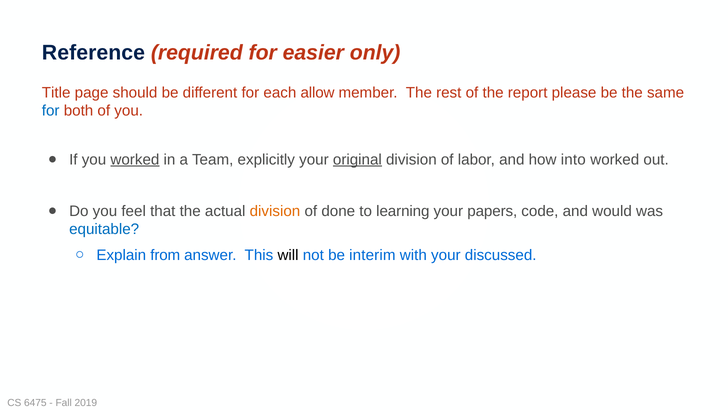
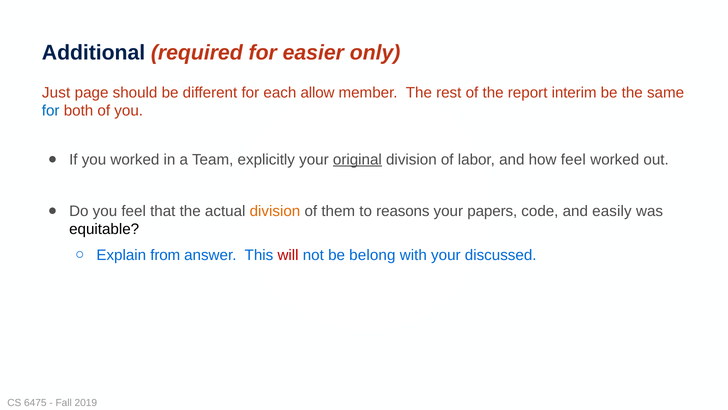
Reference: Reference -> Additional (94, 53)
Title: Title -> Just (56, 93)
please: please -> interim (574, 93)
worked underline: present -> none (135, 159)
how into: into -> feel (573, 159)
done: done -> them (338, 211)
learning: learning -> reasons (403, 211)
would: would -> easily (612, 211)
equitable colour: blue -> black (104, 229)
will colour: black -> red (288, 255)
interim: interim -> belong (372, 255)
